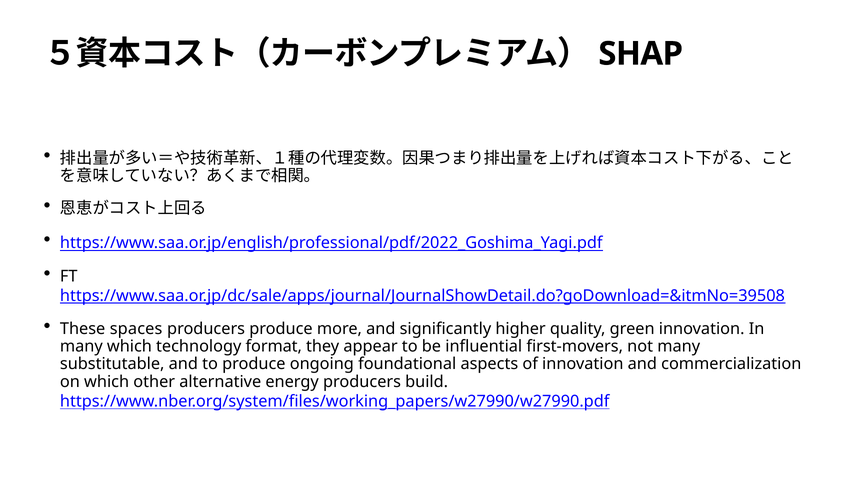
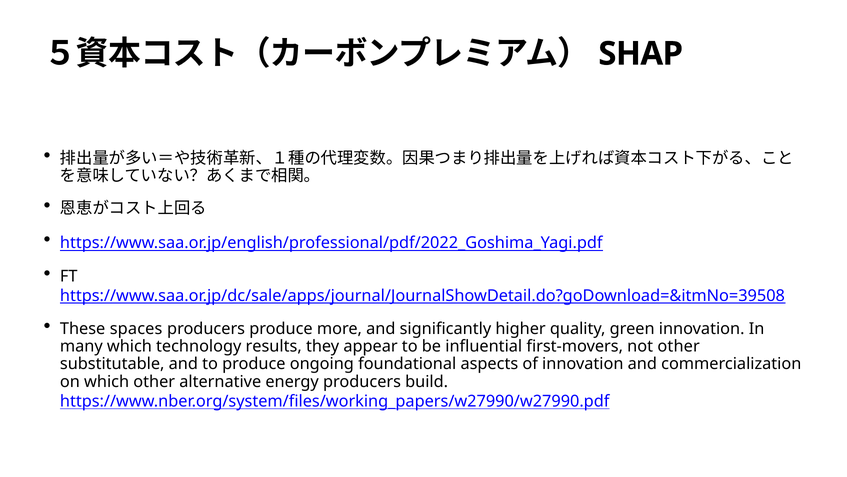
format: format -> results (274, 346)
not many: many -> other (679, 346)
